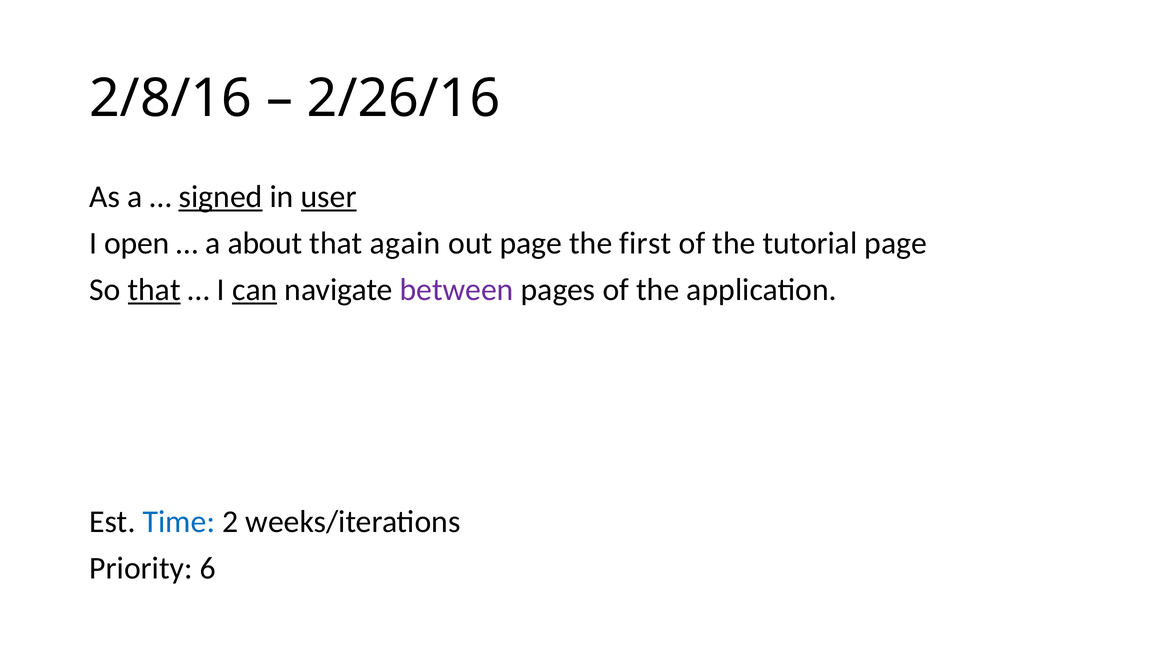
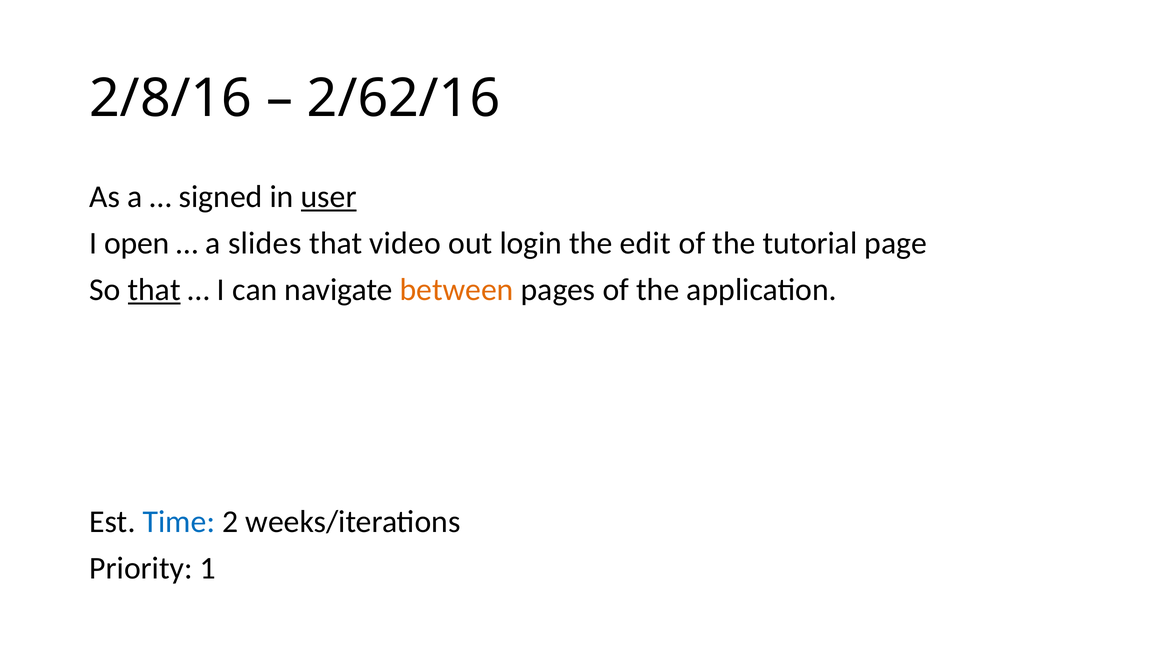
2/26/16: 2/26/16 -> 2/62/16 (404, 98)
signed underline: present -> none (221, 197)
about: about -> slides (265, 243)
again: again -> video (405, 243)
out page: page -> login (531, 243)
first: first -> edit (645, 243)
can underline: present -> none (255, 290)
between colour: purple -> orange (457, 290)
6: 6 -> 1 (208, 569)
